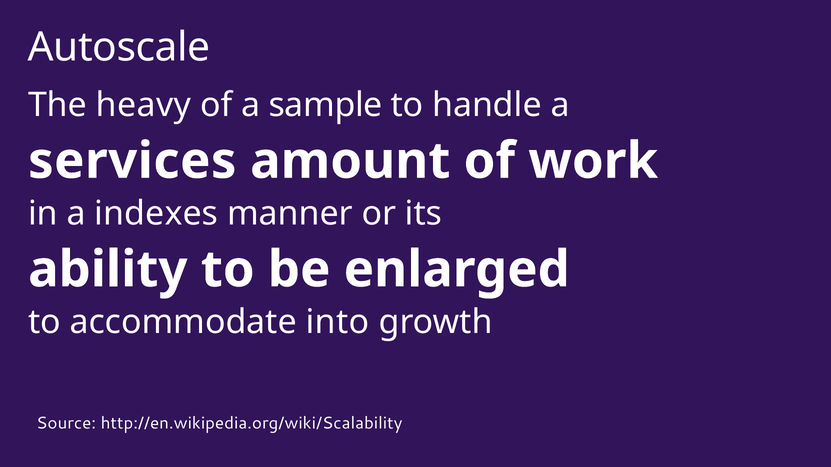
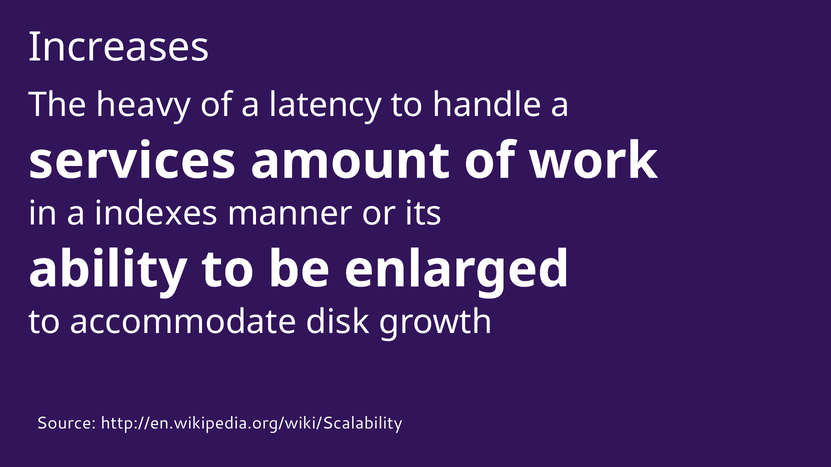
Autoscale: Autoscale -> Increases (119, 48)
sample: sample -> latency (325, 105)
into: into -> disk (338, 322)
